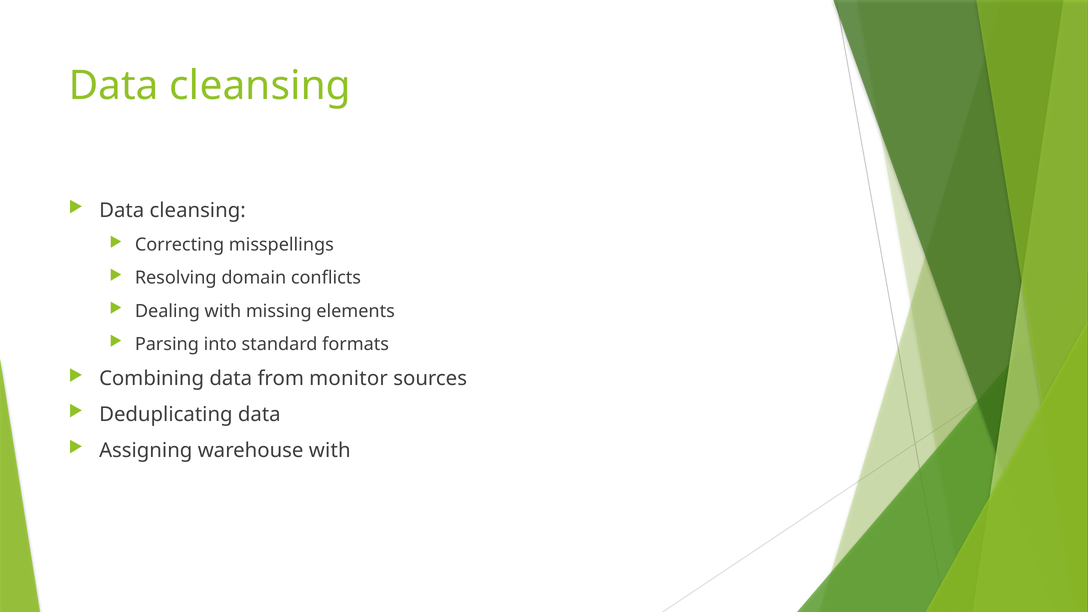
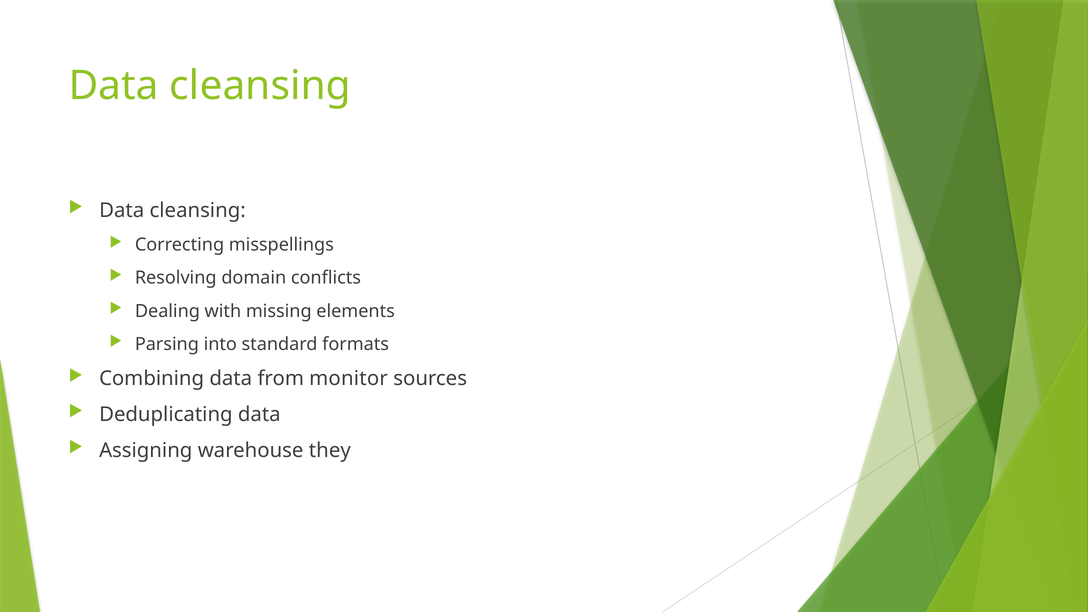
warehouse with: with -> they (330, 450)
